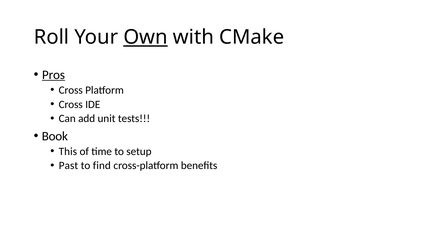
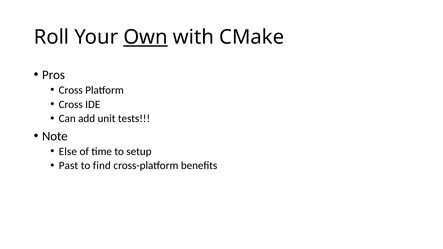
Pros underline: present -> none (53, 75)
Book: Book -> Note (55, 136)
This: This -> Else (68, 152)
